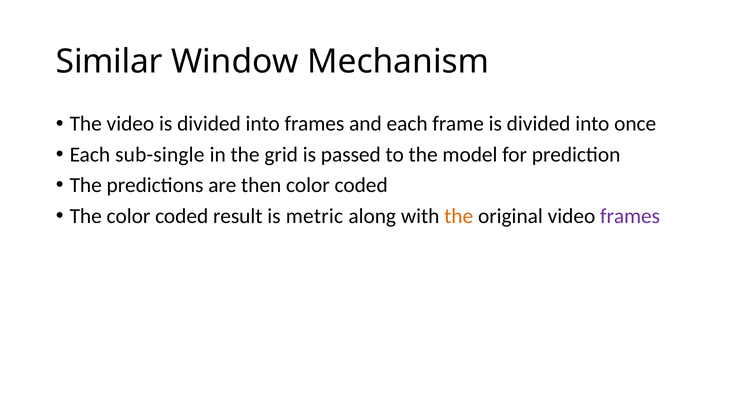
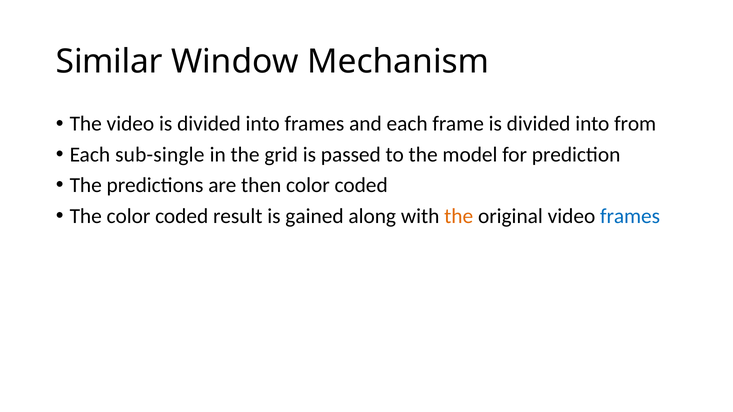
once: once -> from (635, 124)
metric: metric -> gained (315, 216)
frames colour: purple -> blue (630, 216)
